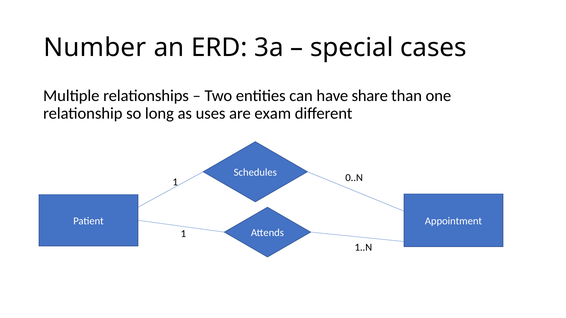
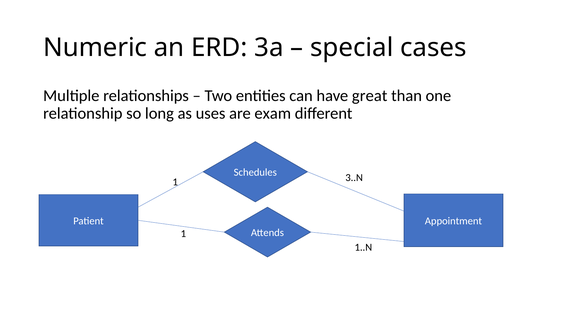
Number: Number -> Numeric (95, 48)
share: share -> great (370, 96)
0..N: 0..N -> 3..N (354, 178)
